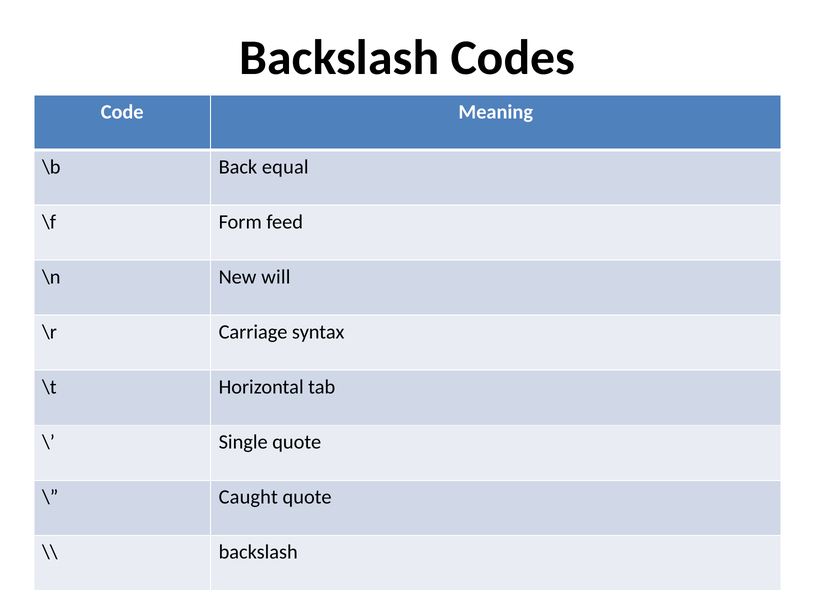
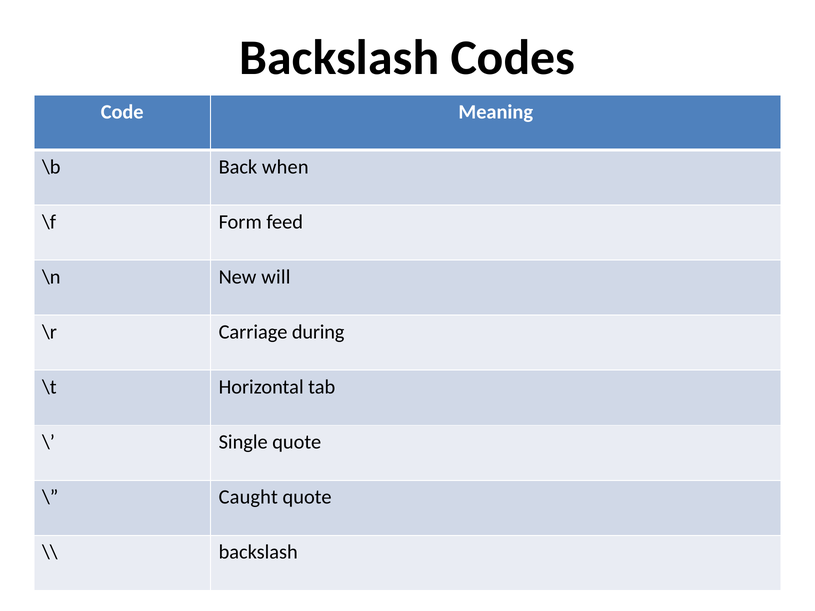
equal: equal -> when (285, 167)
syntax: syntax -> during (318, 332)
